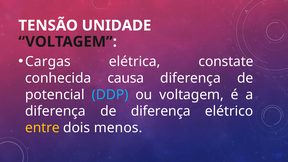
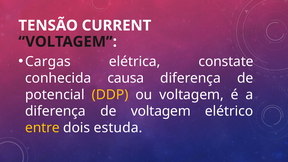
UNIDADE: UNIDADE -> CURRENT (117, 26)
DDP colour: light blue -> yellow (110, 95)
de diferença: diferença -> voltagem (161, 111)
menos: menos -> estuda (118, 128)
